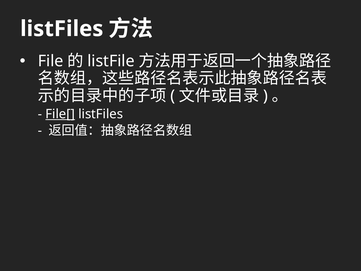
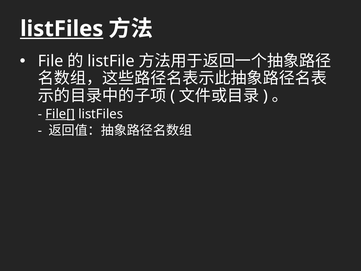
listFiles underline: none -> present (62, 29)
